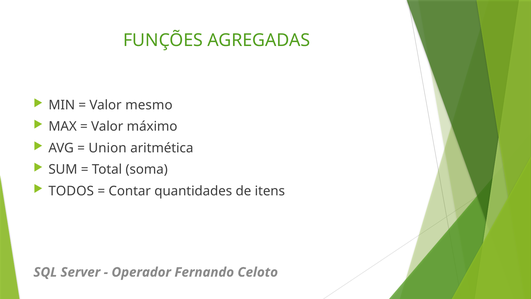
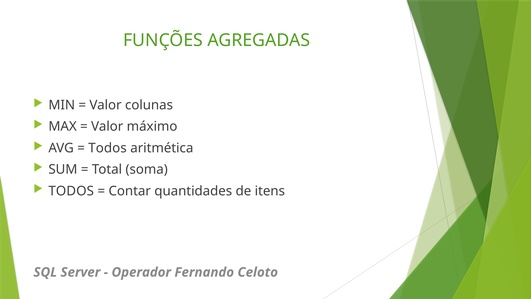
mesmo: mesmo -> colunas (149, 105)
Union: Union -> Todos (108, 148)
